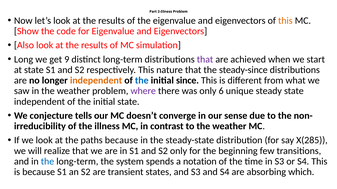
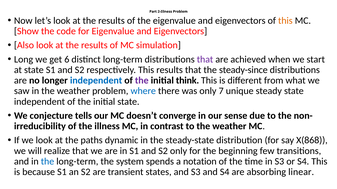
9: 9 -> 6 (67, 59)
This nature: nature -> results (170, 70)
independent colour: orange -> blue (96, 81)
the colour: blue -> purple (142, 81)
since: since -> think (187, 81)
where colour: purple -> blue (143, 91)
6: 6 -> 7 (221, 91)
paths because: because -> dynamic (122, 141)
X(285: X(285 -> X(868 (312, 141)
which: which -> linear (301, 172)
